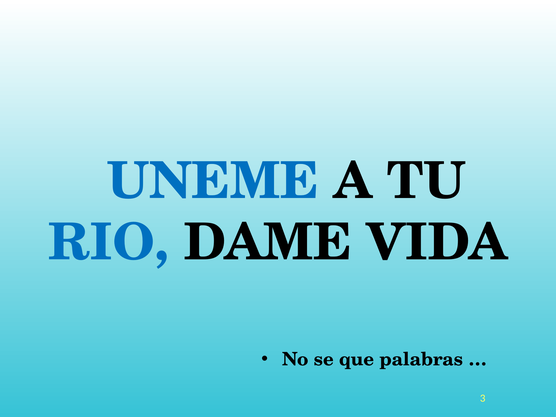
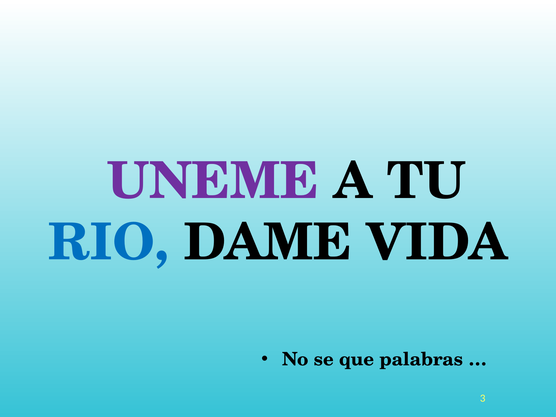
UNEME colour: blue -> purple (213, 181)
